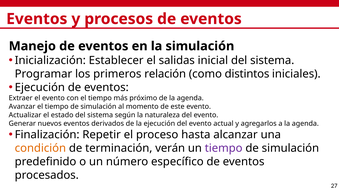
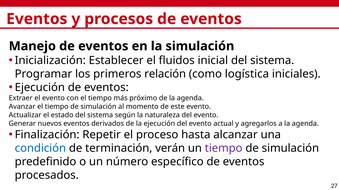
salidas: salidas -> fluidos (177, 61)
distintos: distintos -> logística (247, 74)
condición colour: orange -> blue (40, 149)
